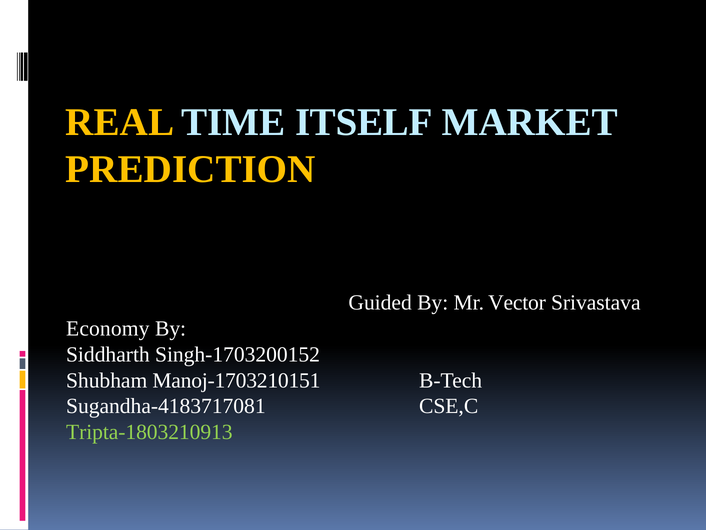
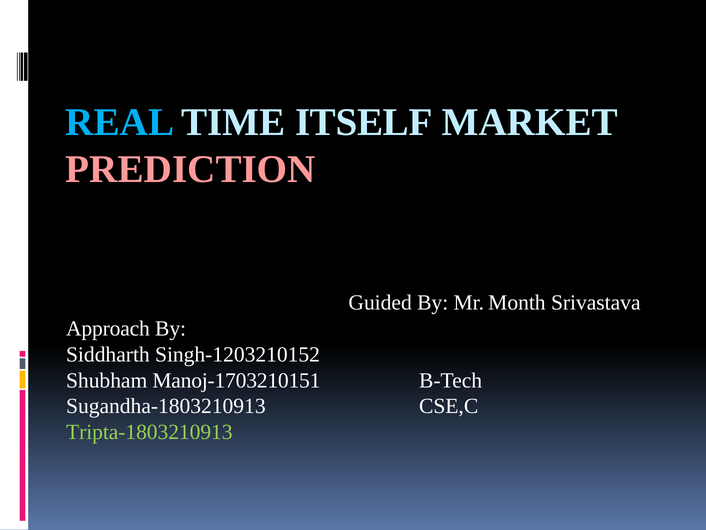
REAL colour: yellow -> light blue (120, 122)
PREDICTION colour: yellow -> pink (191, 169)
Vector: Vector -> Month (517, 302)
Economy: Economy -> Approach (108, 328)
Singh-1703200152: Singh-1703200152 -> Singh-1203210152 (238, 354)
Sugandha-4183717081: Sugandha-4183717081 -> Sugandha-1803210913 (166, 406)
